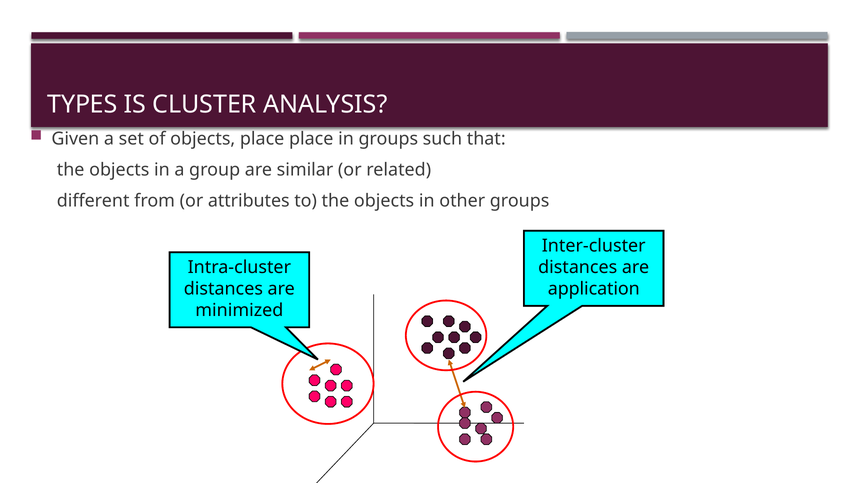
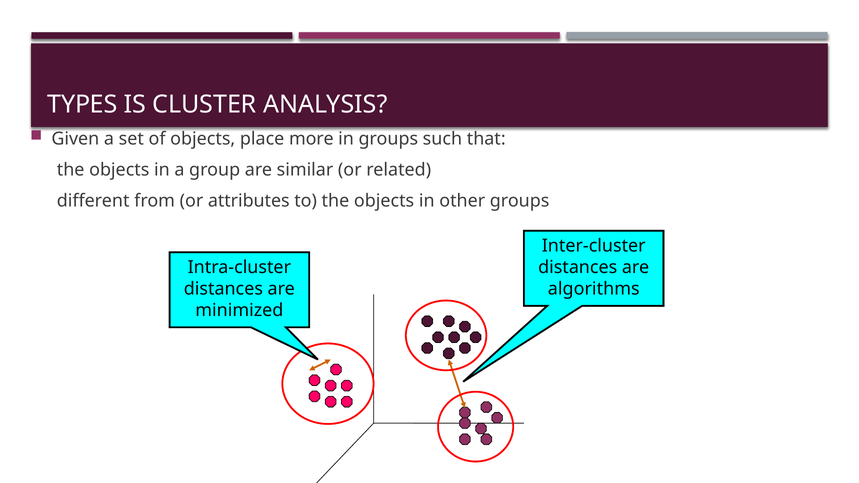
place place: place -> more (311, 139)
application: application -> algorithms (594, 289)
